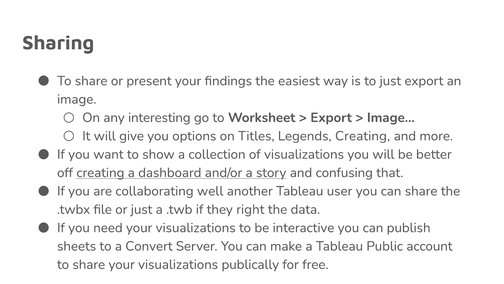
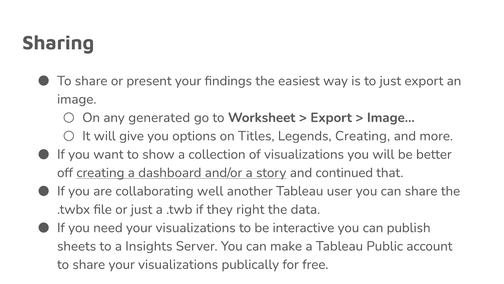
interesting: interesting -> generated (159, 117)
confusing: confusing -> continued (344, 172)
Convert: Convert -> Insights (149, 246)
